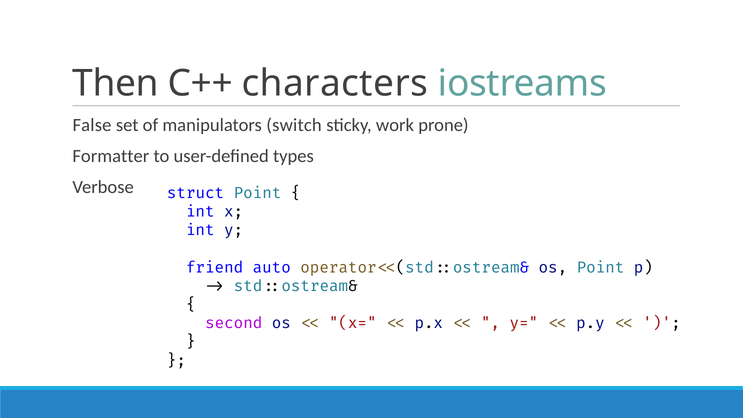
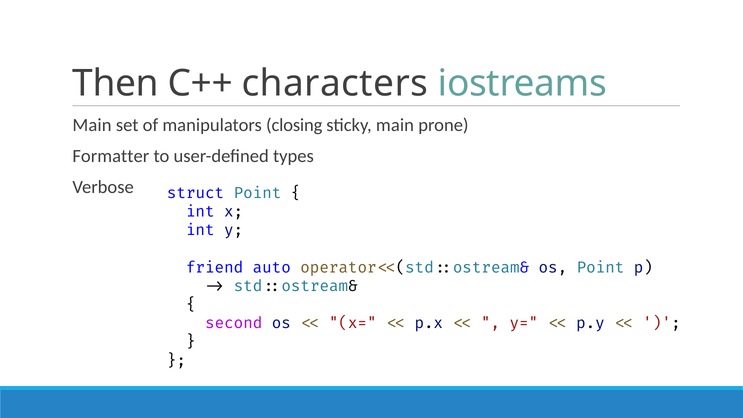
False: False -> Main (92, 125)
switch: switch -> closing (294, 125)
sticky work: work -> main (395, 125)
